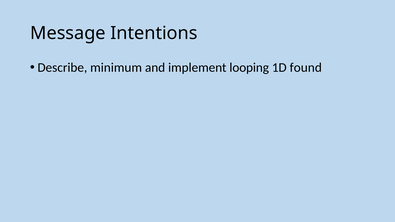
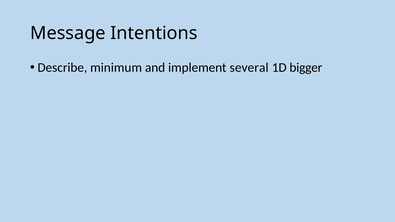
looping: looping -> several (249, 68)
found: found -> bigger (306, 68)
